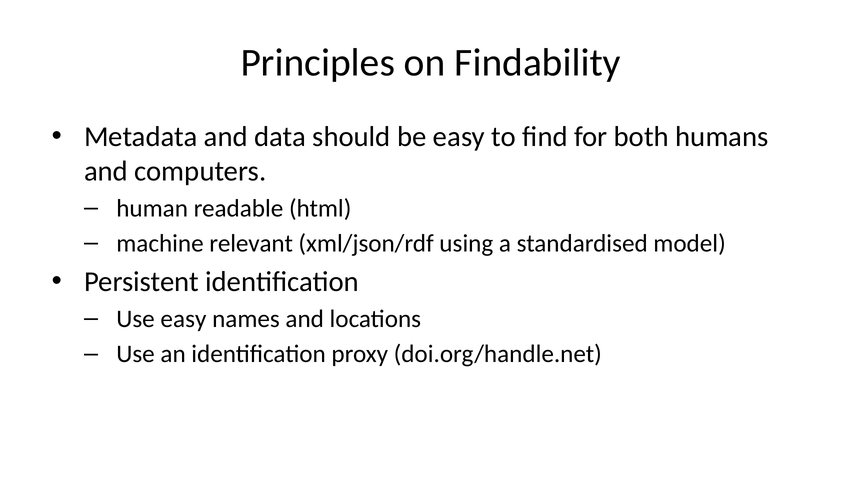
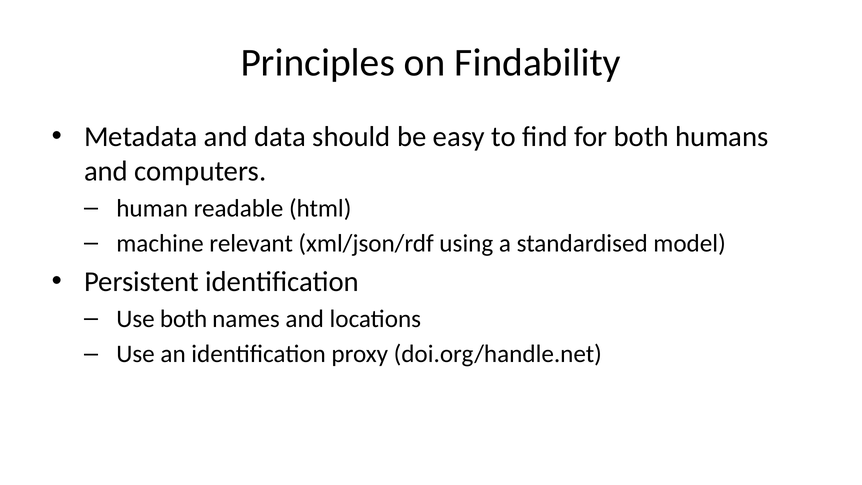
Use easy: easy -> both (184, 319)
